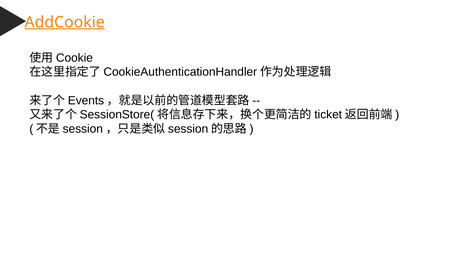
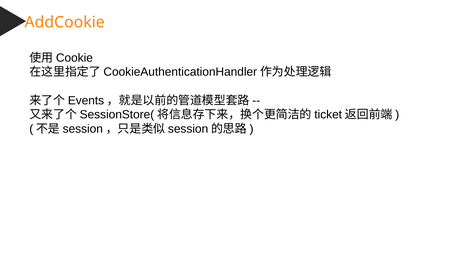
AddCookie underline: present -> none (65, 22)
